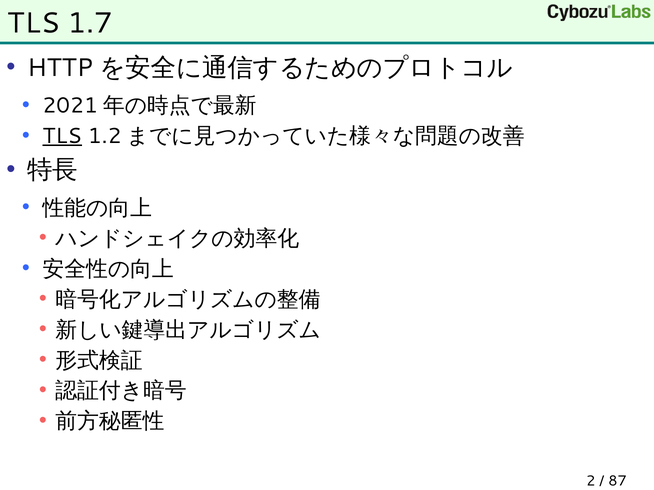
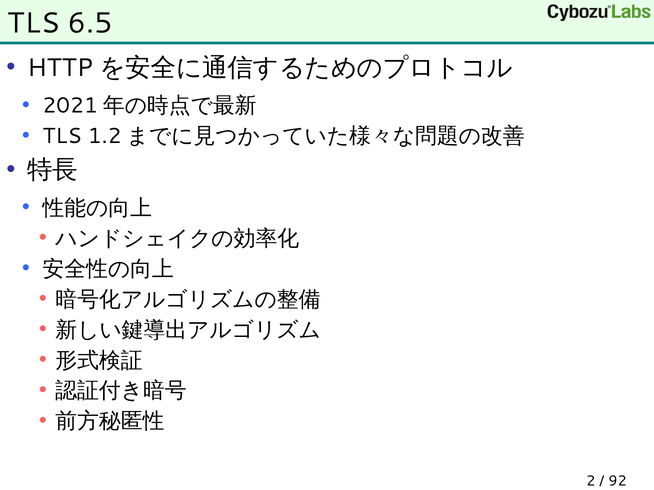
1.7: 1.7 -> 6.5 (90, 23)
TLS underline: present -> none (62, 136)
87: 87 -> 92 (618, 482)
